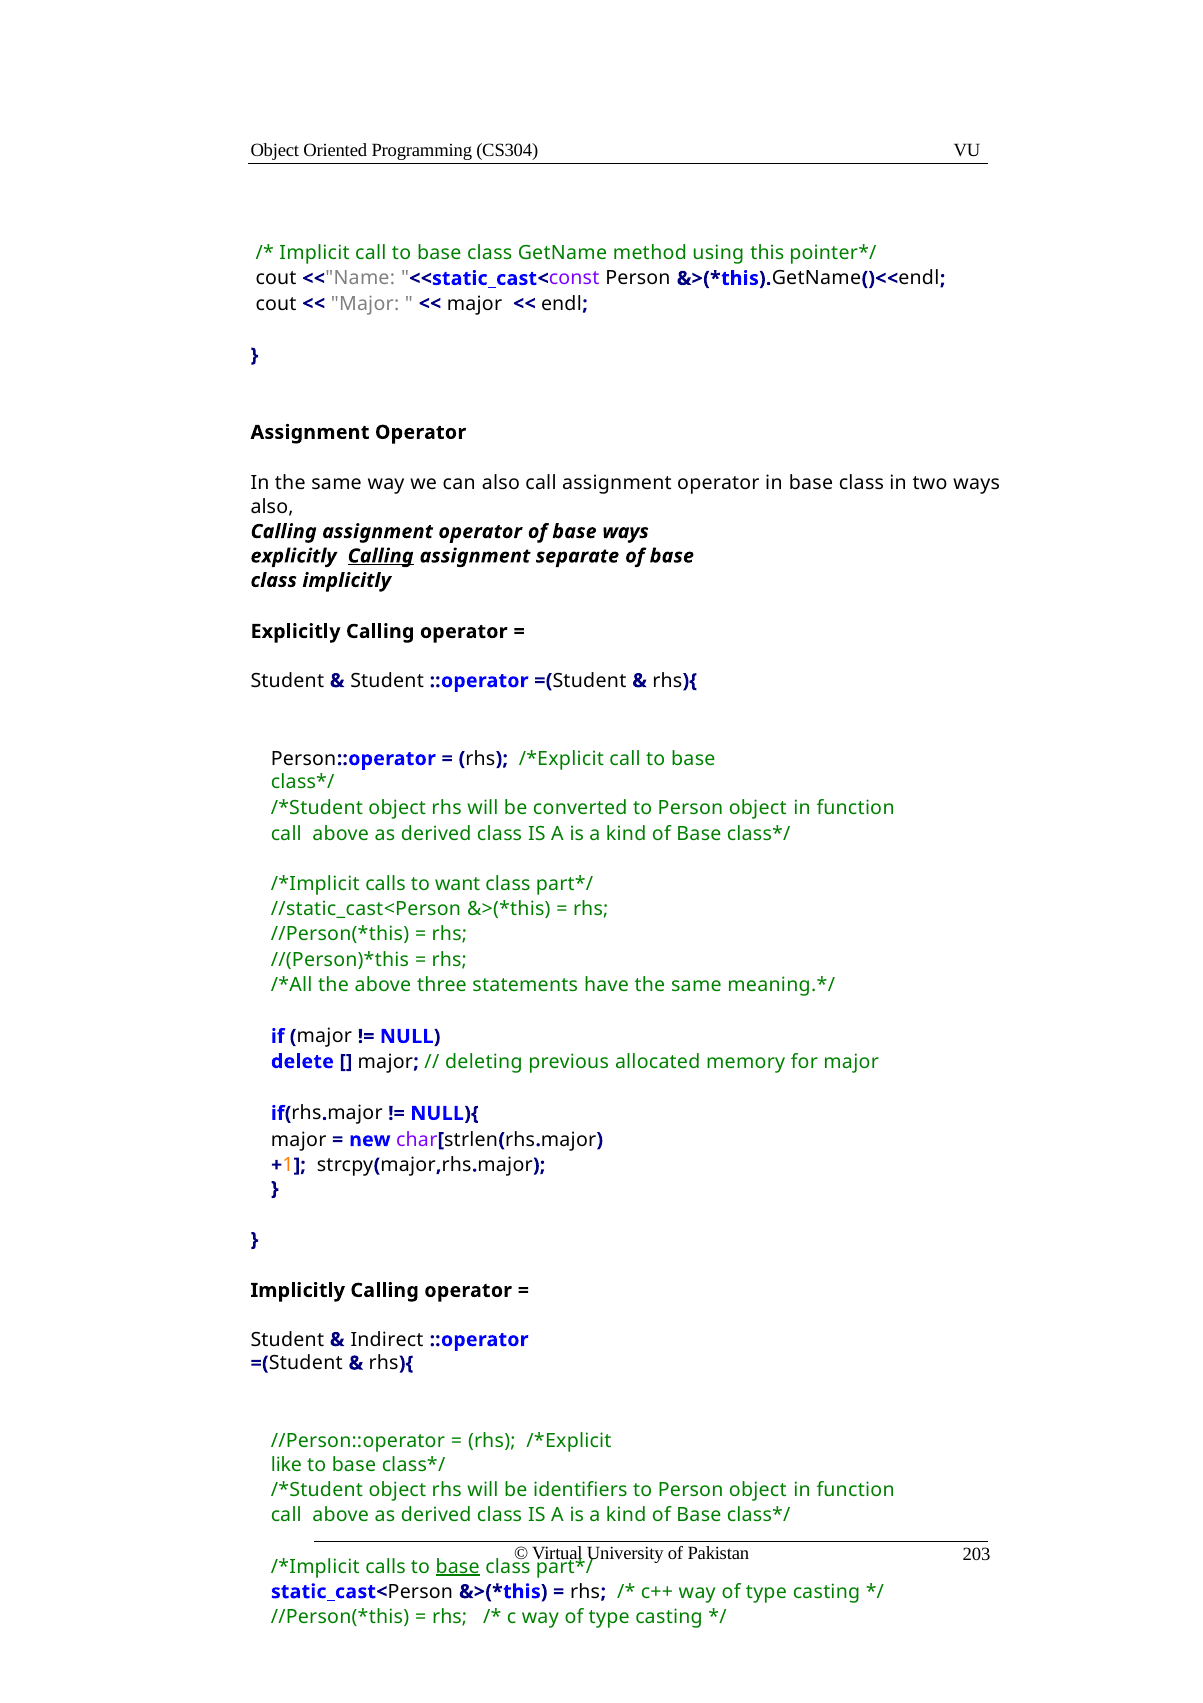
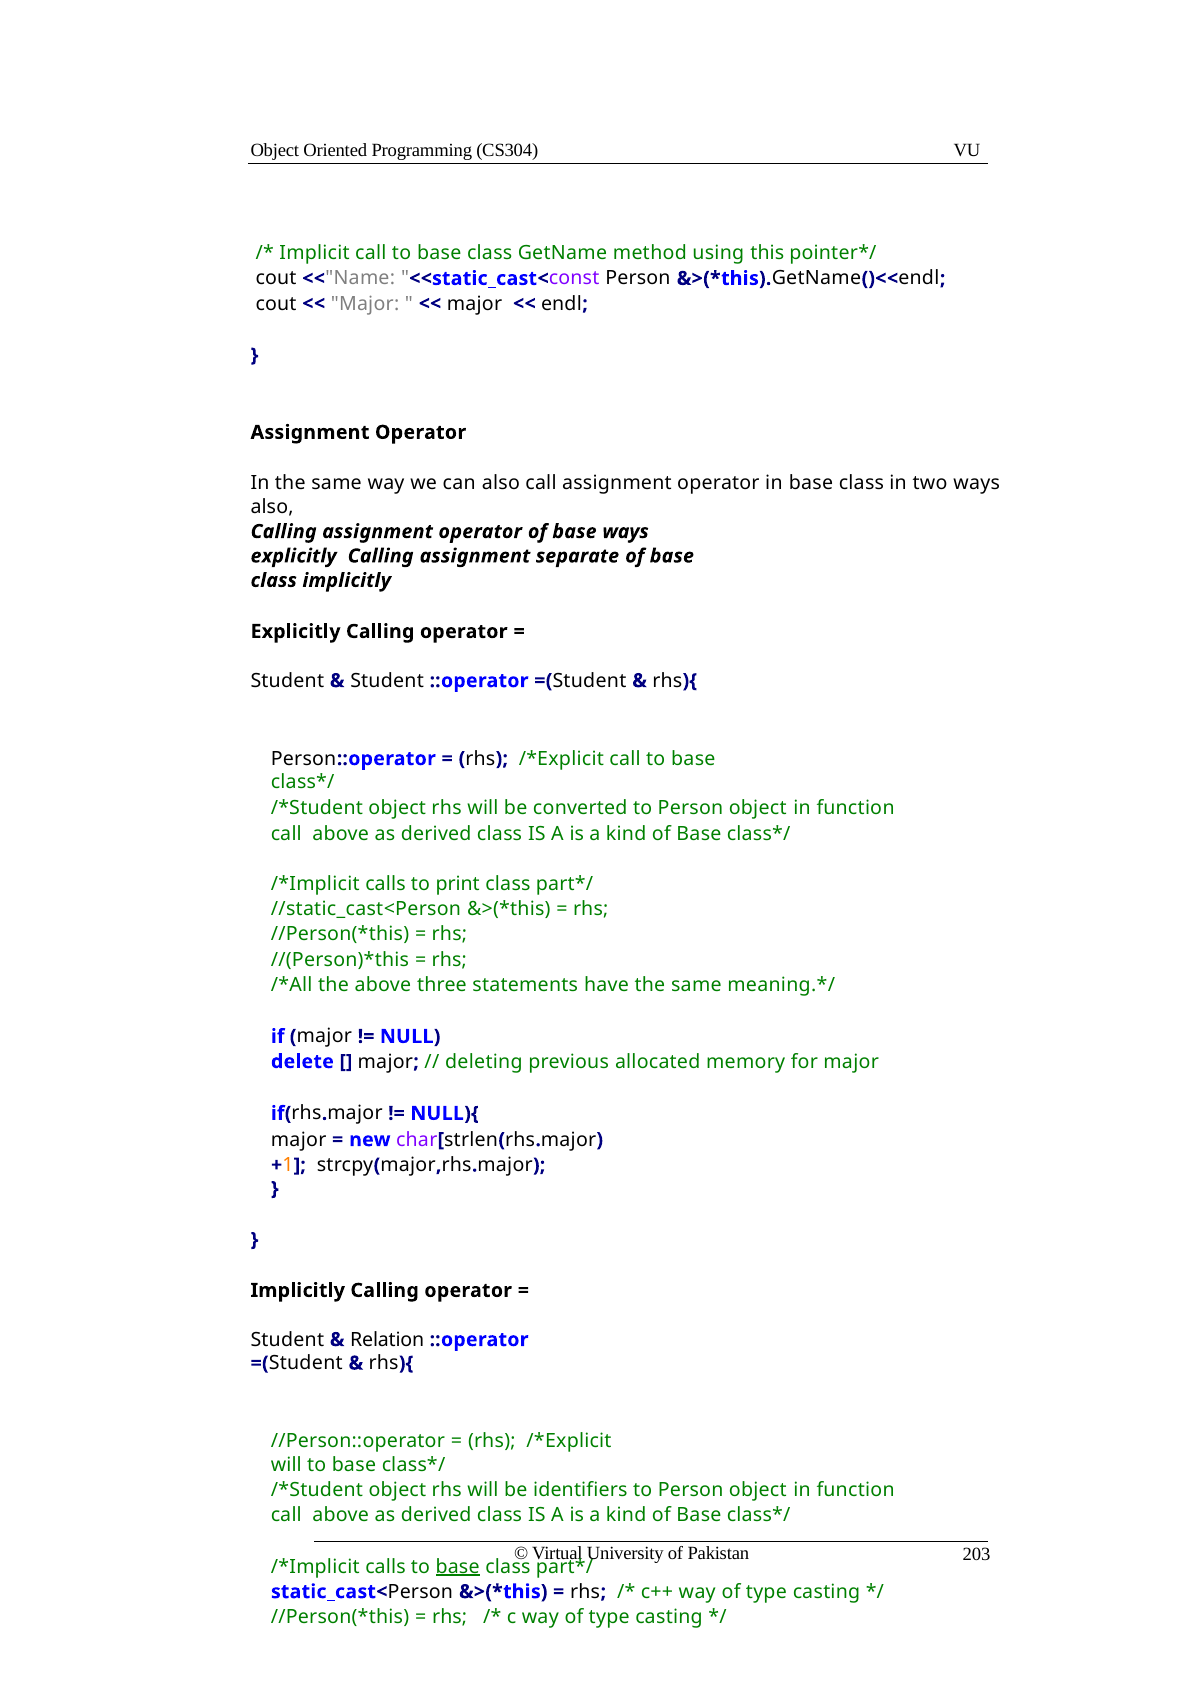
Calling underline: present -> none (381, 556)
want: want -> print (458, 884)
Indirect: Indirect -> Relation (387, 1339)
like: like -> will (286, 1464)
